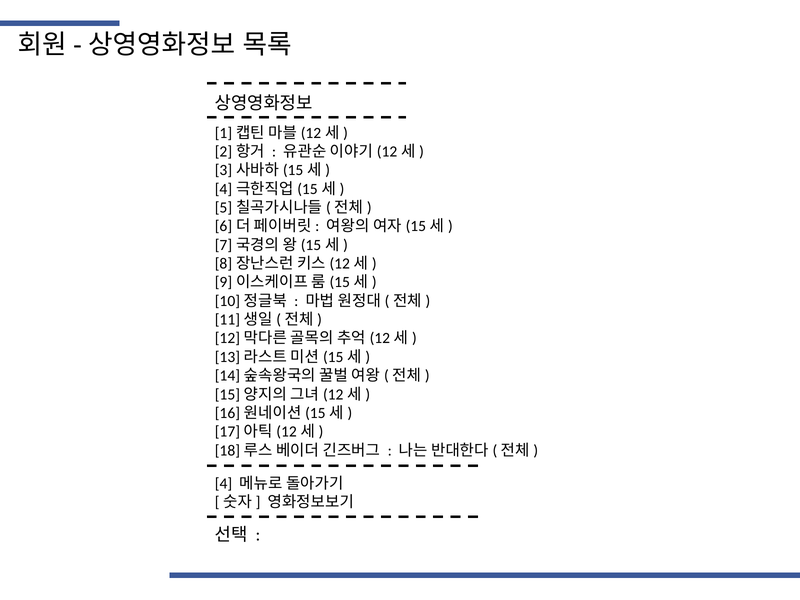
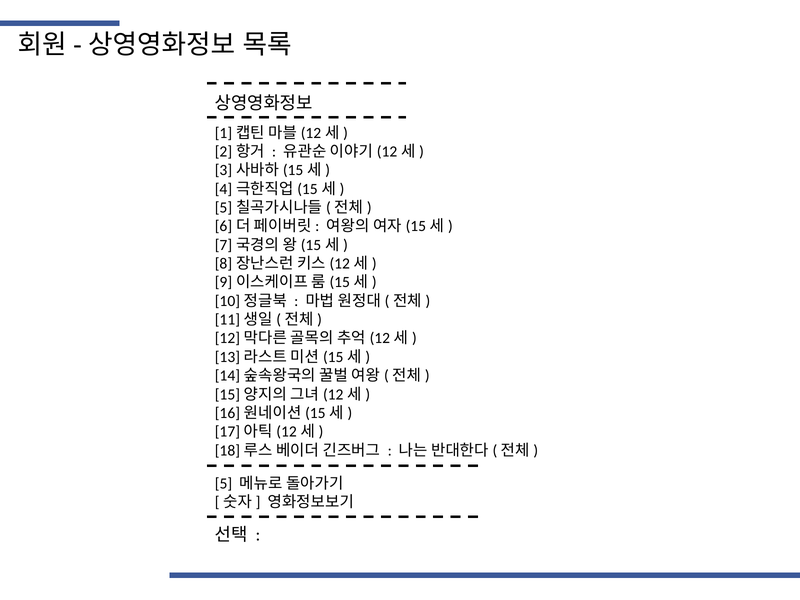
4: 4 -> 5 (224, 483)
